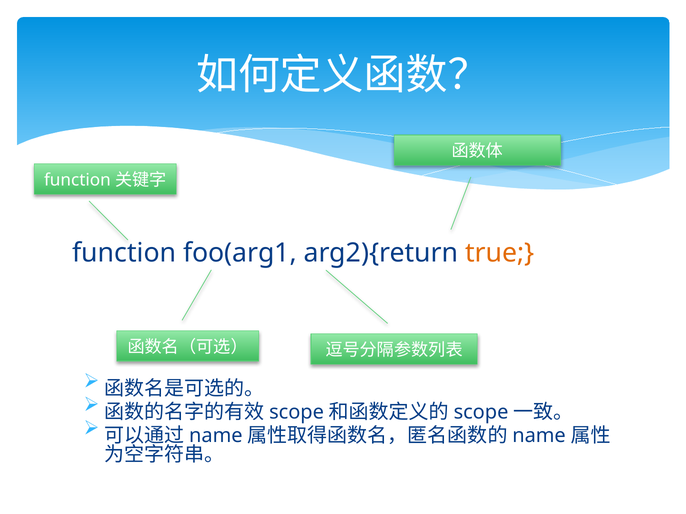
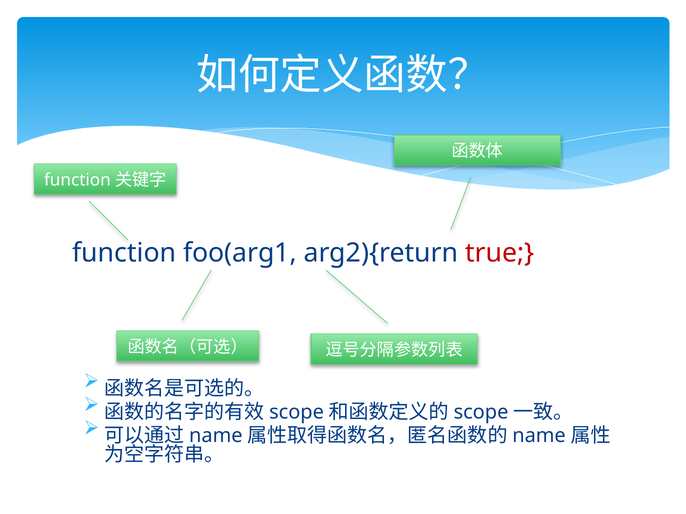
true colour: orange -> red (500, 253)
